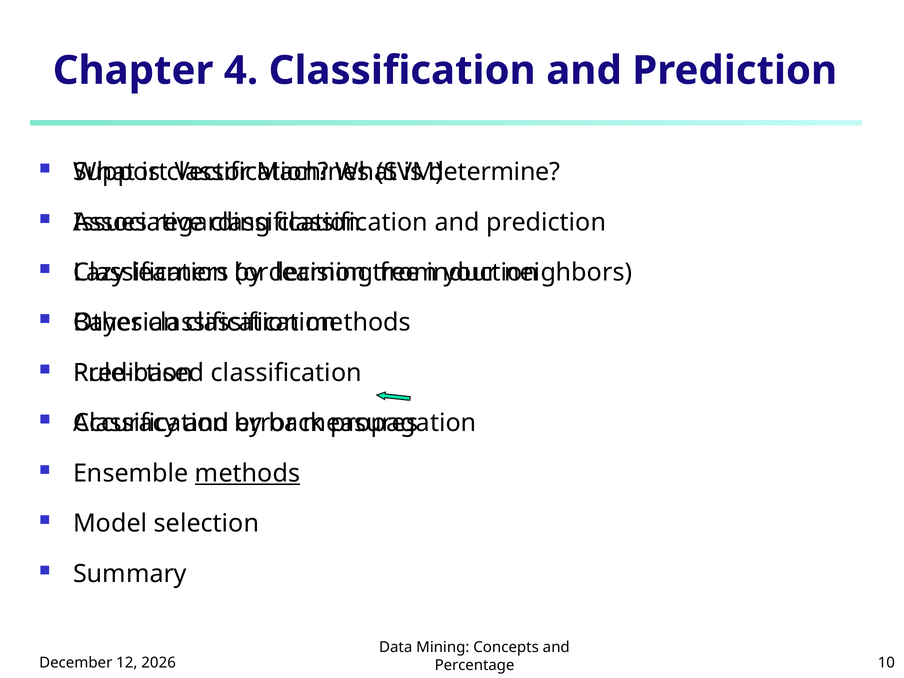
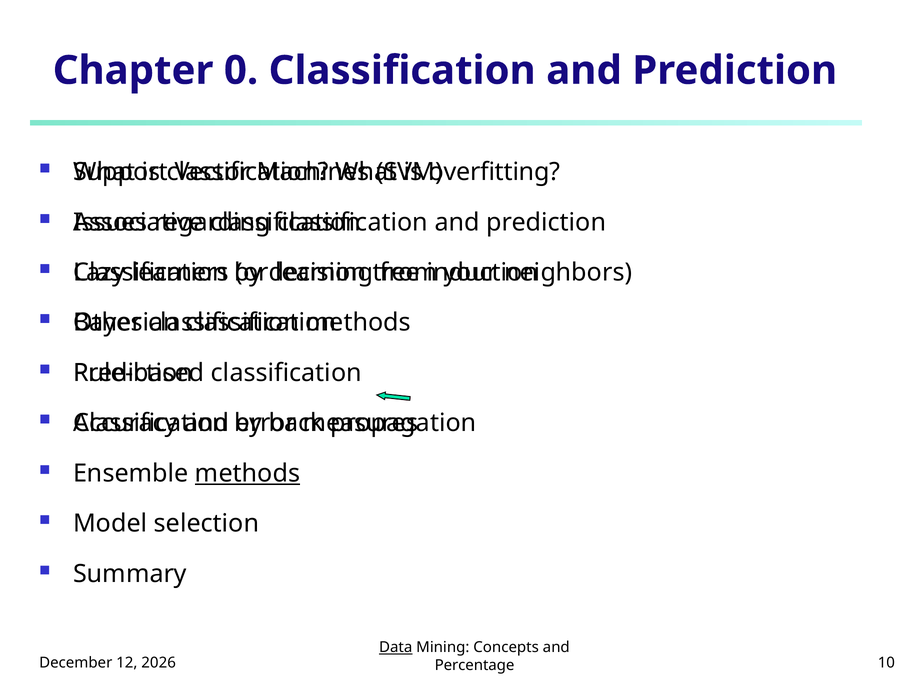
4: 4 -> 0 (241, 71)
determine: determine -> overfitting (494, 172)
Data underline: none -> present (396, 647)
